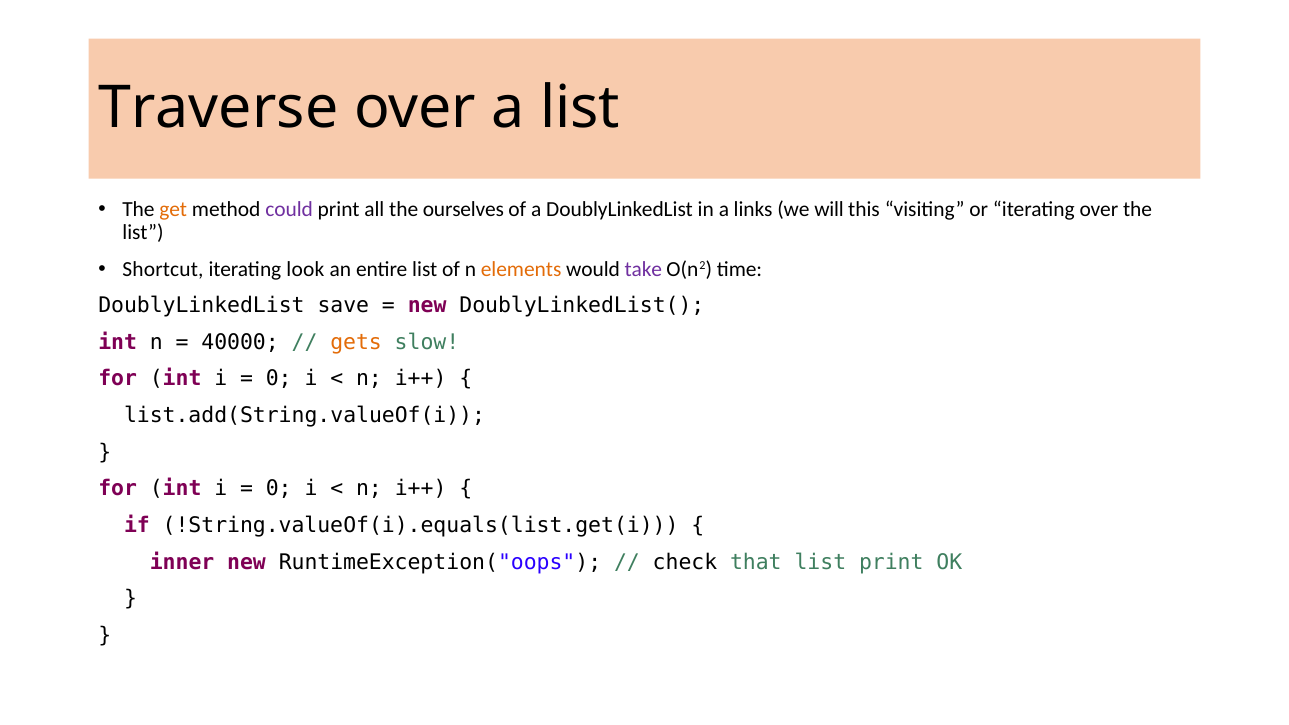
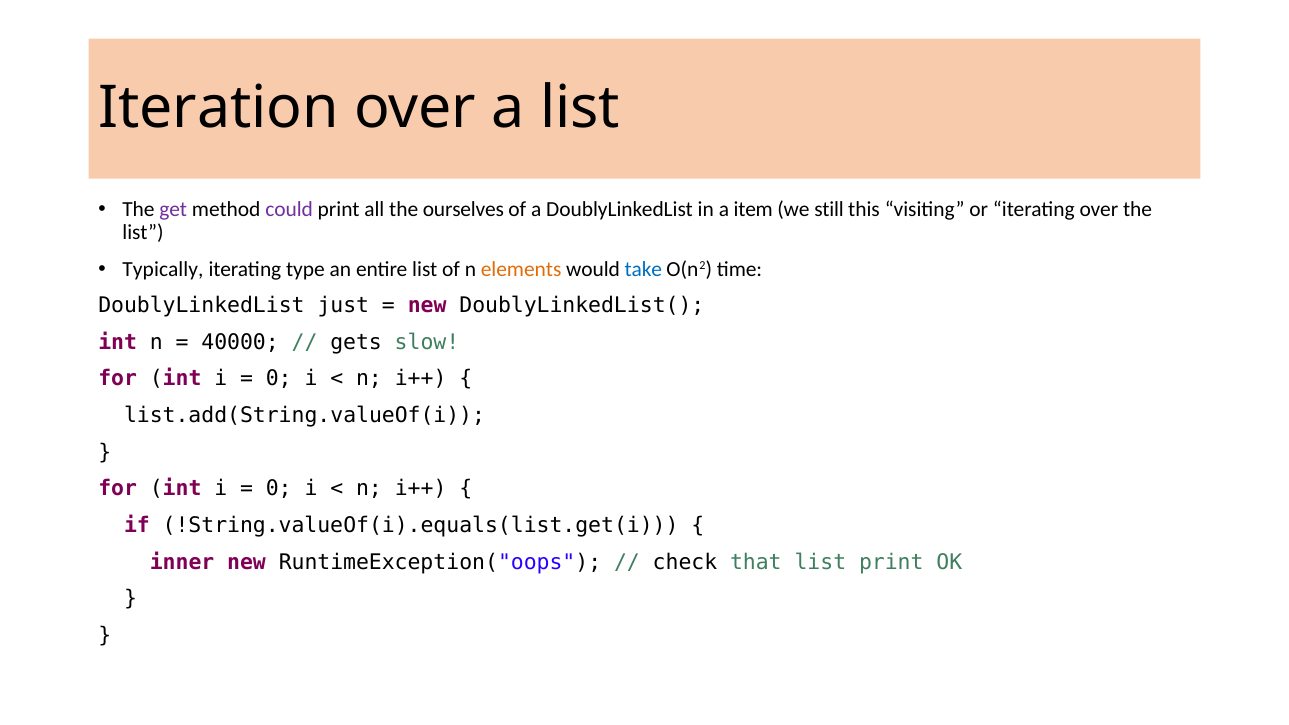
Traverse: Traverse -> Iteration (218, 108)
get colour: orange -> purple (173, 209)
links: links -> item (753, 209)
will: will -> still (829, 209)
Shortcut: Shortcut -> Typically (163, 269)
look: look -> type (305, 269)
take colour: purple -> blue (643, 269)
save: save -> just (343, 306)
gets colour: orange -> black (356, 342)
